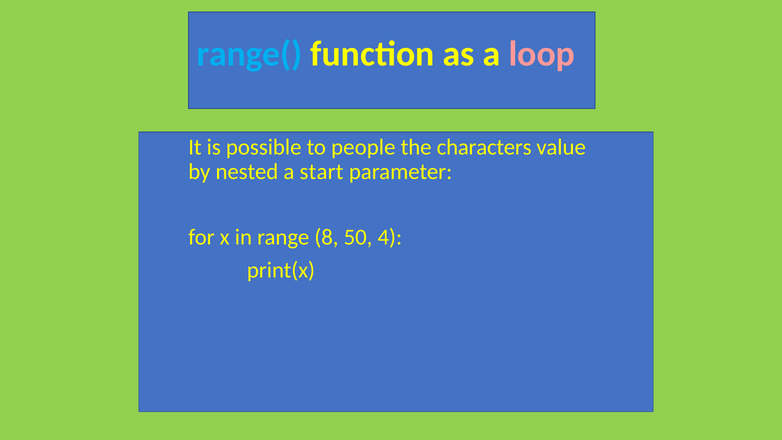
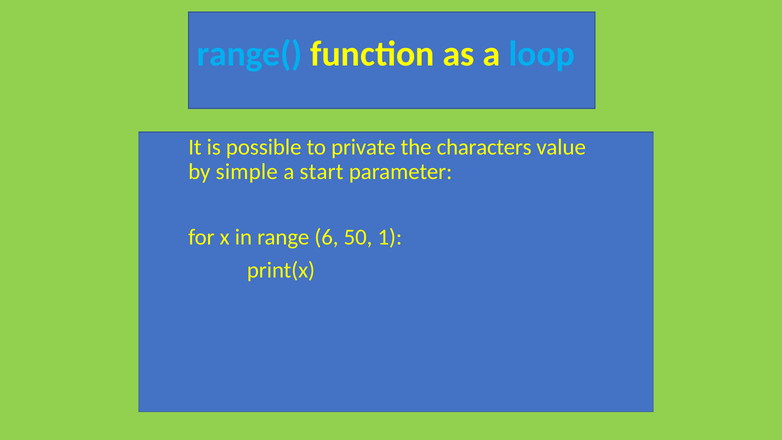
loop colour: pink -> light blue (542, 54)
people: people -> private (363, 147)
nested: nested -> simple (247, 172)
8: 8 -> 6 (326, 237)
4: 4 -> 1 (390, 237)
